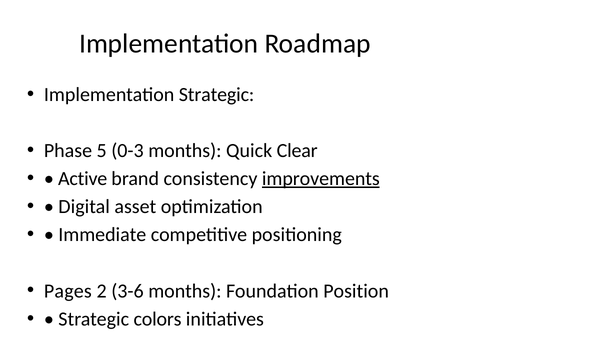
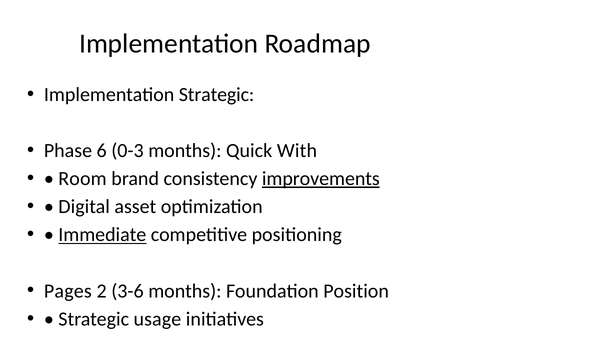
5: 5 -> 6 (102, 150)
Clear: Clear -> With (297, 150)
Active: Active -> Room (83, 178)
Immediate underline: none -> present (102, 235)
colors: colors -> usage (157, 319)
